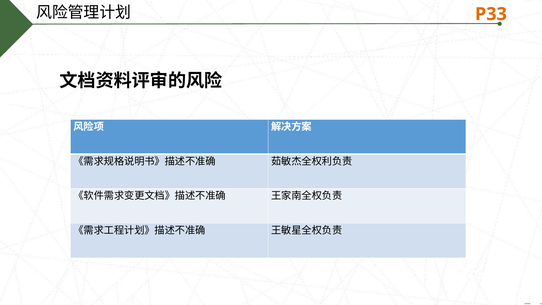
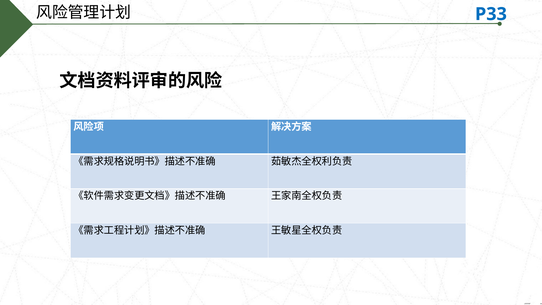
P33 colour: orange -> blue (491, 14)
